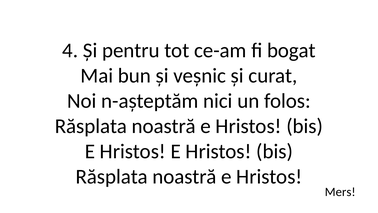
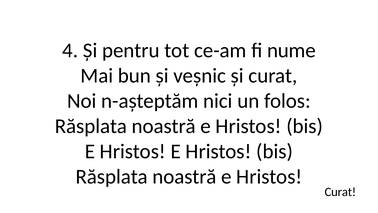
bogat: bogat -> nume (291, 50)
Mers: Mers -> Curat (340, 192)
